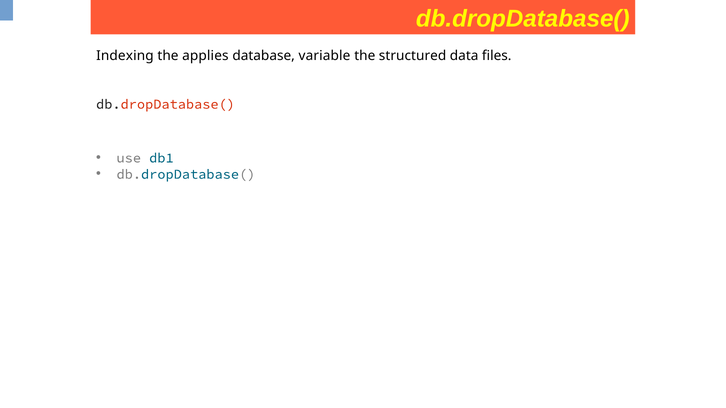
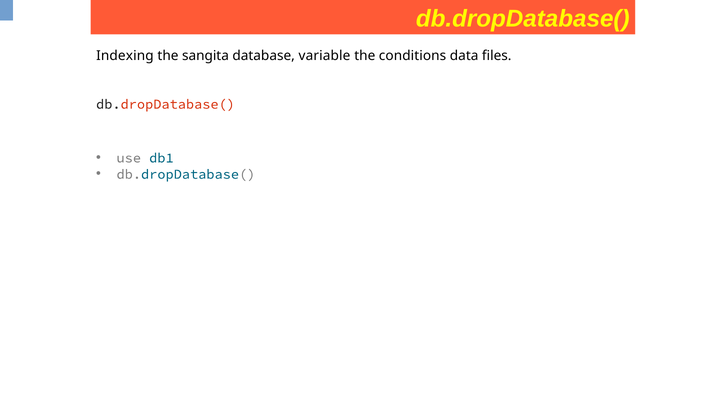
applies: applies -> sangita (205, 56)
structured: structured -> conditions (413, 56)
